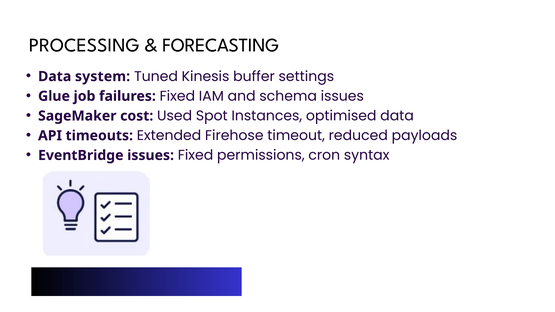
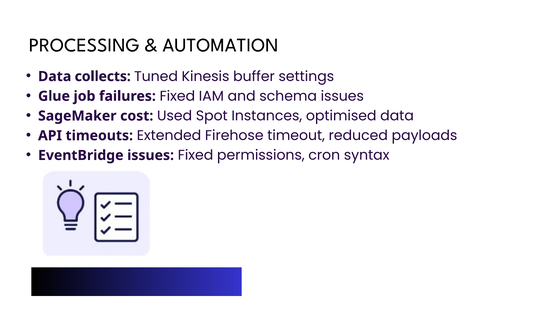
FORECASTING: FORECASTING -> AUTOMATION (220, 45)
system: system -> collects (103, 77)
